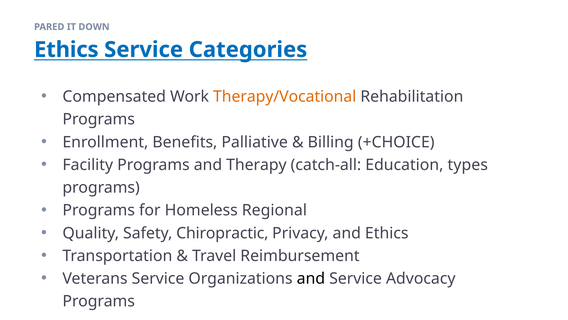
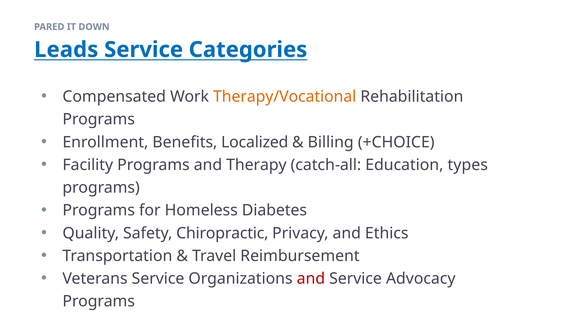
Ethics: Ethics -> Leads (66, 50)
Palliative: Palliative -> Localized (255, 142)
Regional: Regional -> Diabetes (274, 210)
and colour: black -> red (311, 278)
